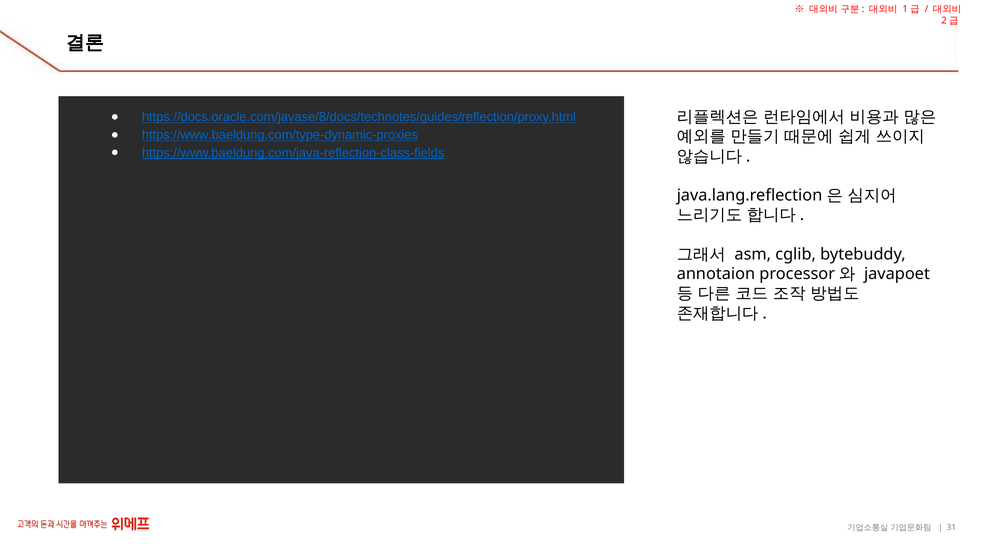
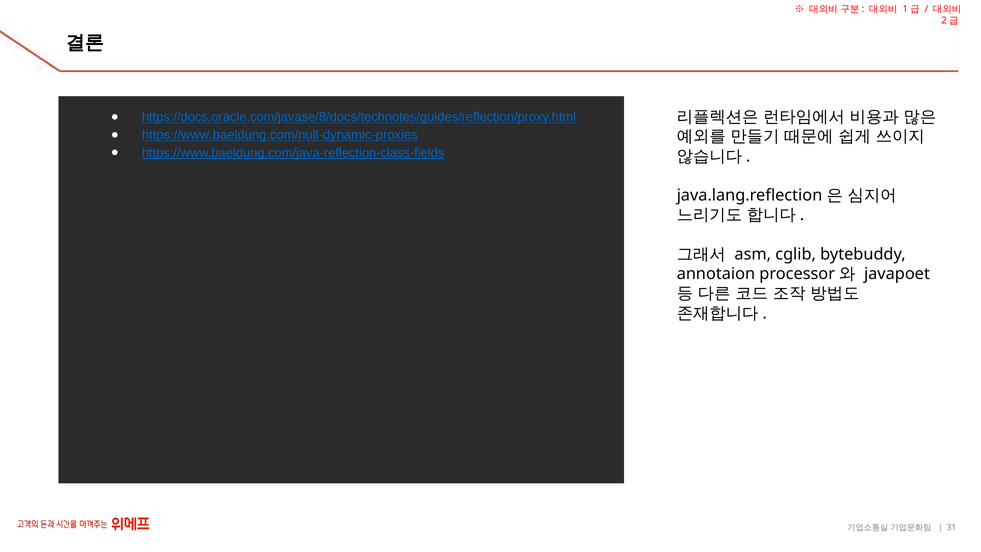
https://www.baeldung.com/type-dynamic-proxies: https://www.baeldung.com/type-dynamic-proxies -> https://www.baeldung.com/null-dynamic-proxies (280, 135)
